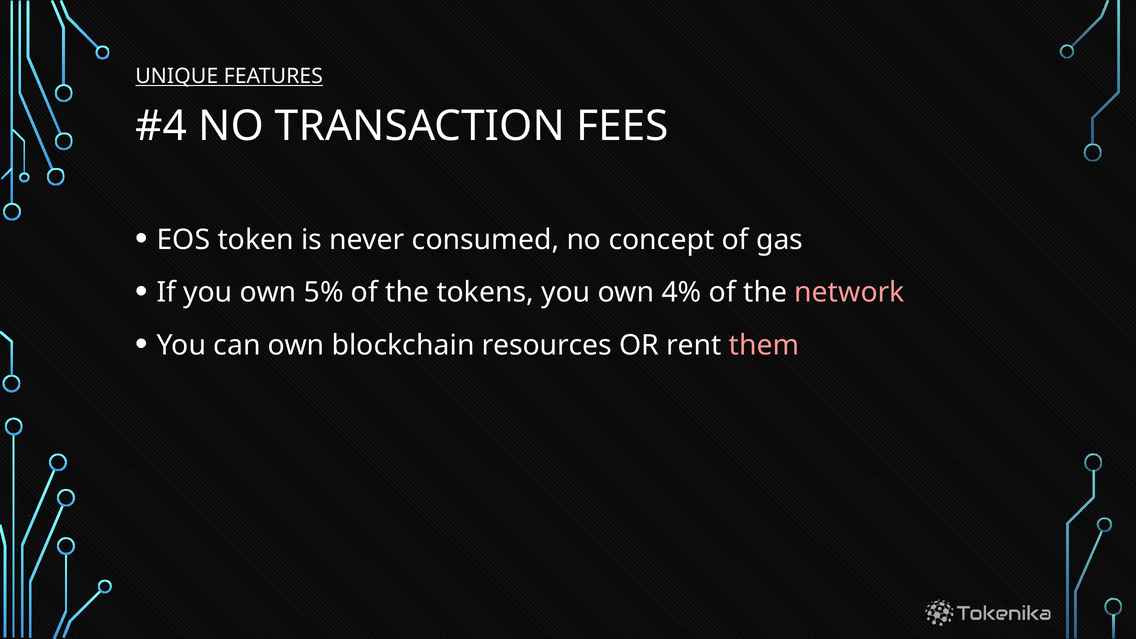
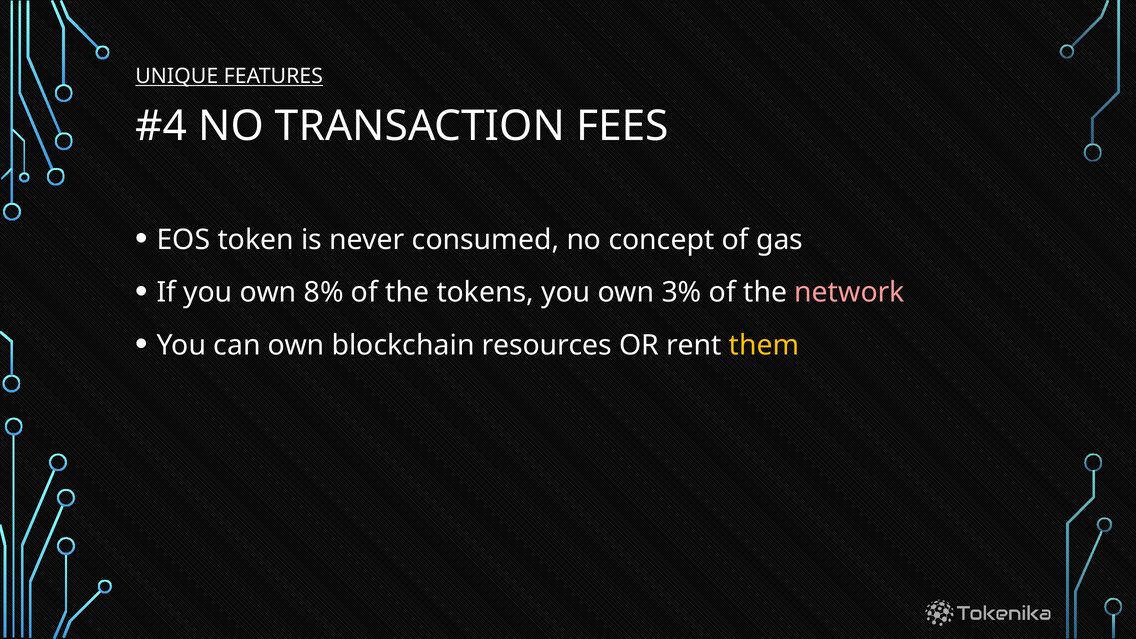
5%: 5% -> 8% (324, 292)
4%: 4% -> 3% (682, 292)
them colour: pink -> yellow (764, 345)
